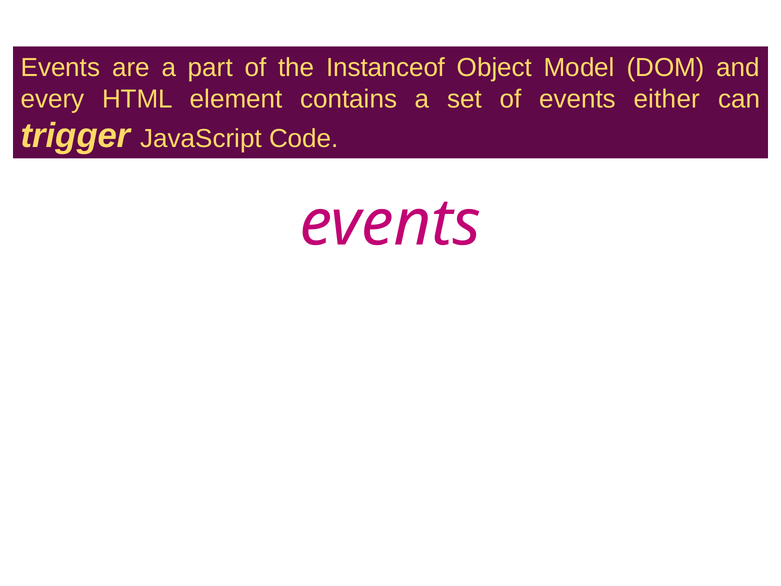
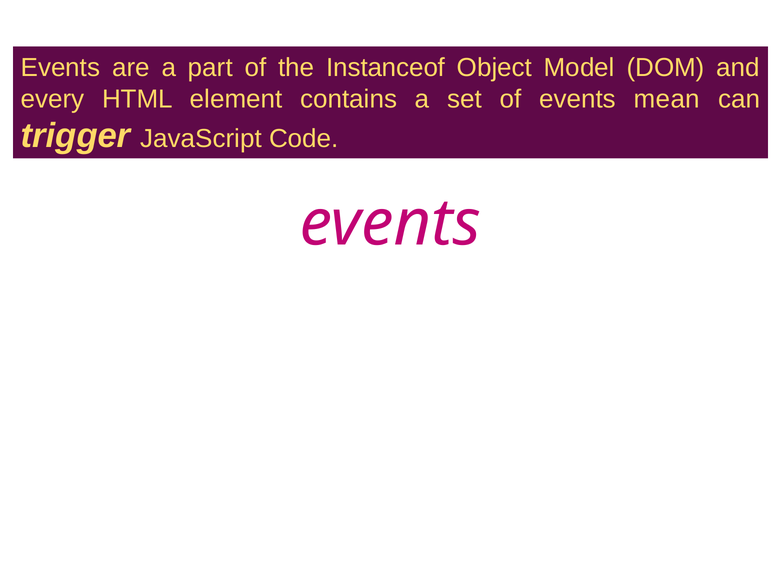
either: either -> mean (667, 99)
